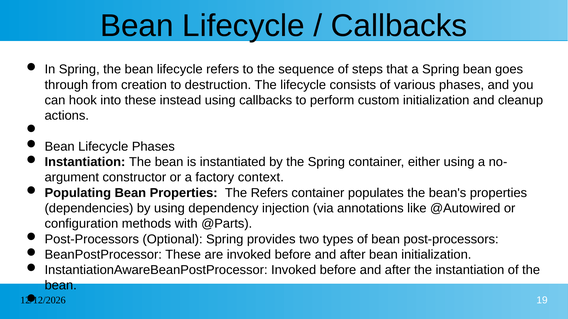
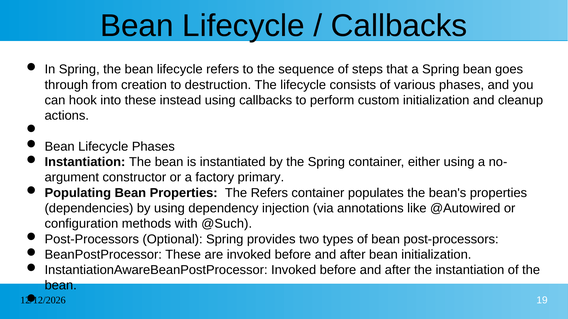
context: context -> primary (261, 178)
@Parts: @Parts -> @Such (227, 224)
